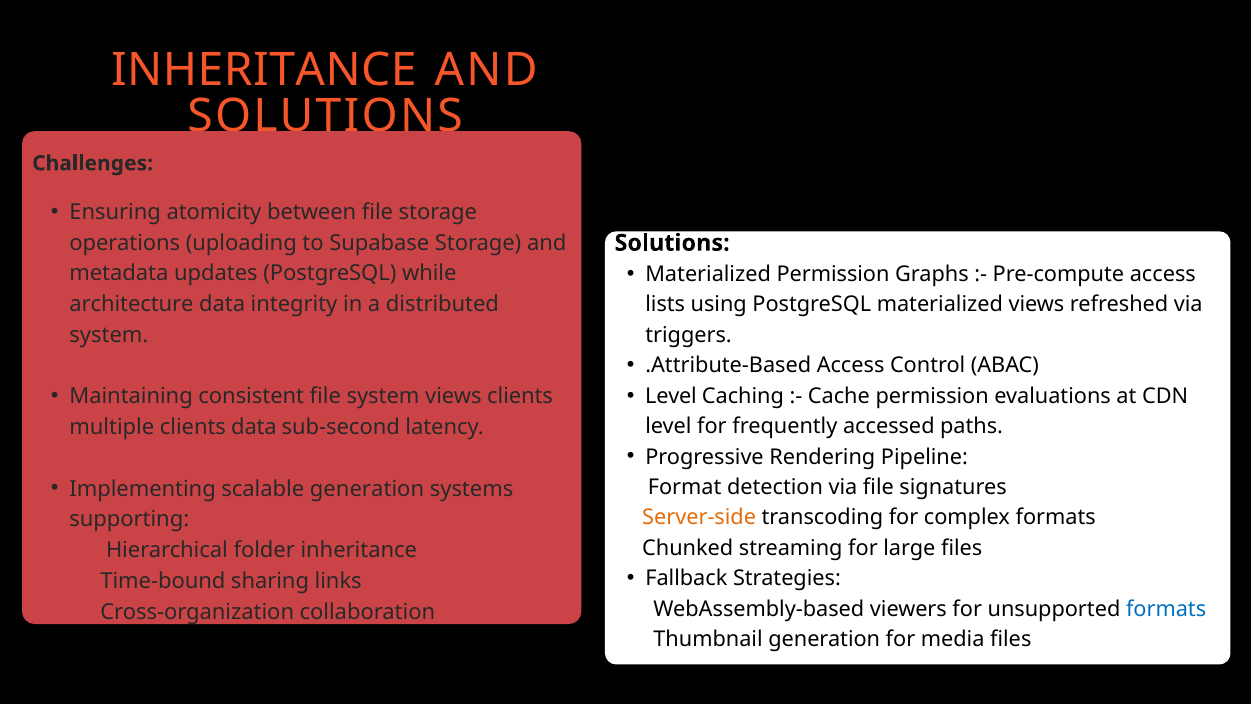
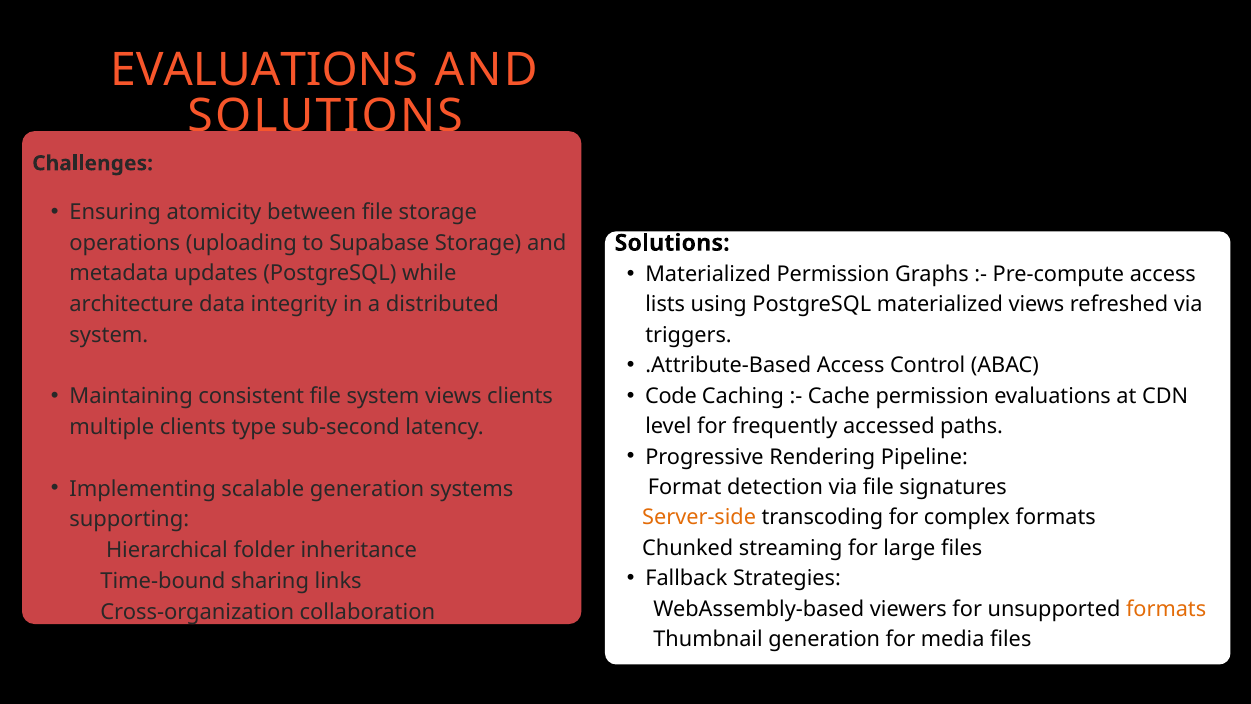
INHERITANCE: INHERITANCE -> EVALUATIONS (264, 70)
Level: Level -> Code (671, 396)
clients data: data -> type (254, 427)
formats colour: blue -> orange (1166, 609)
